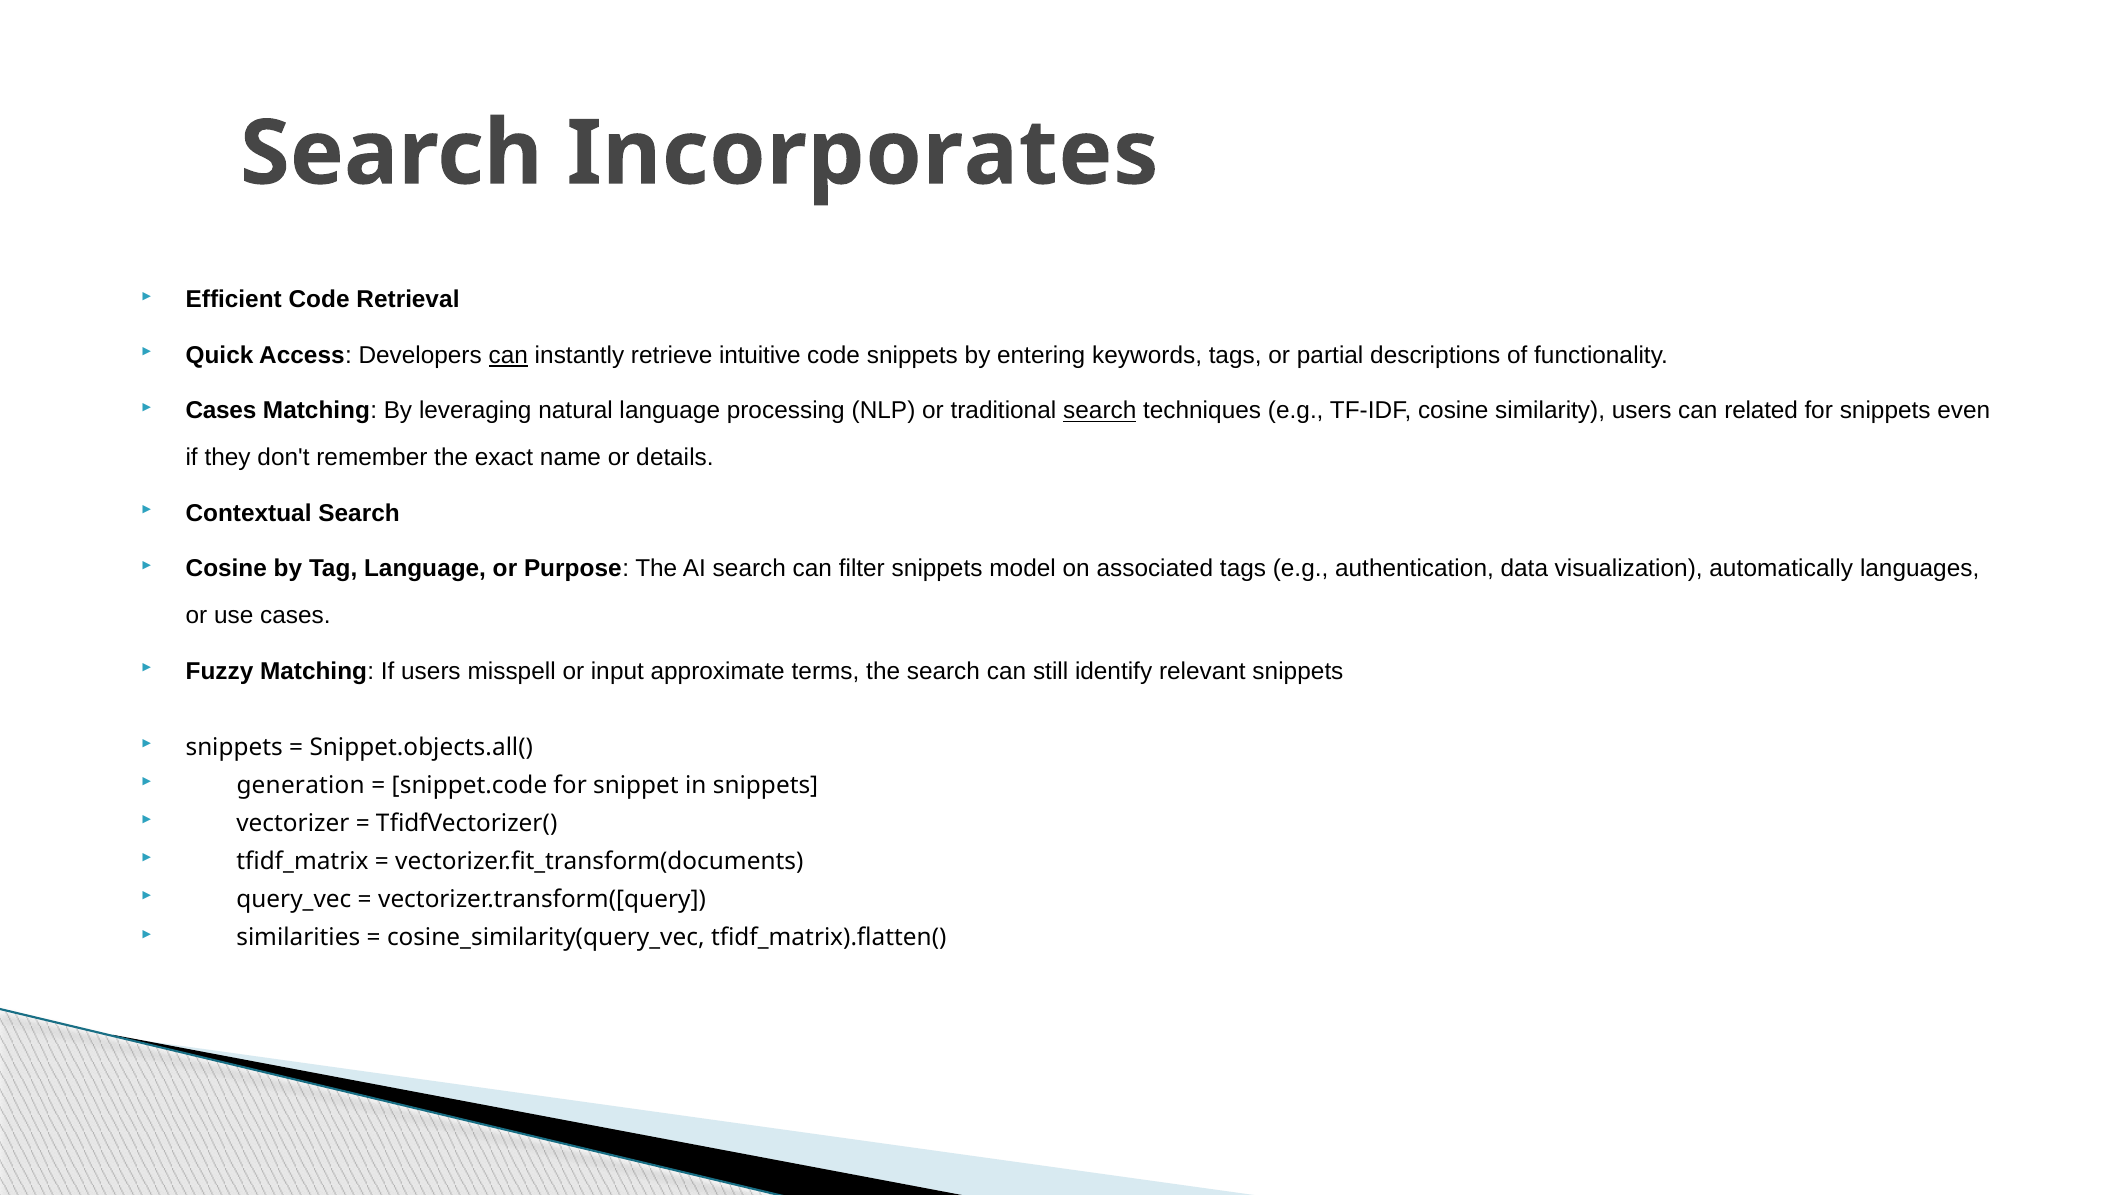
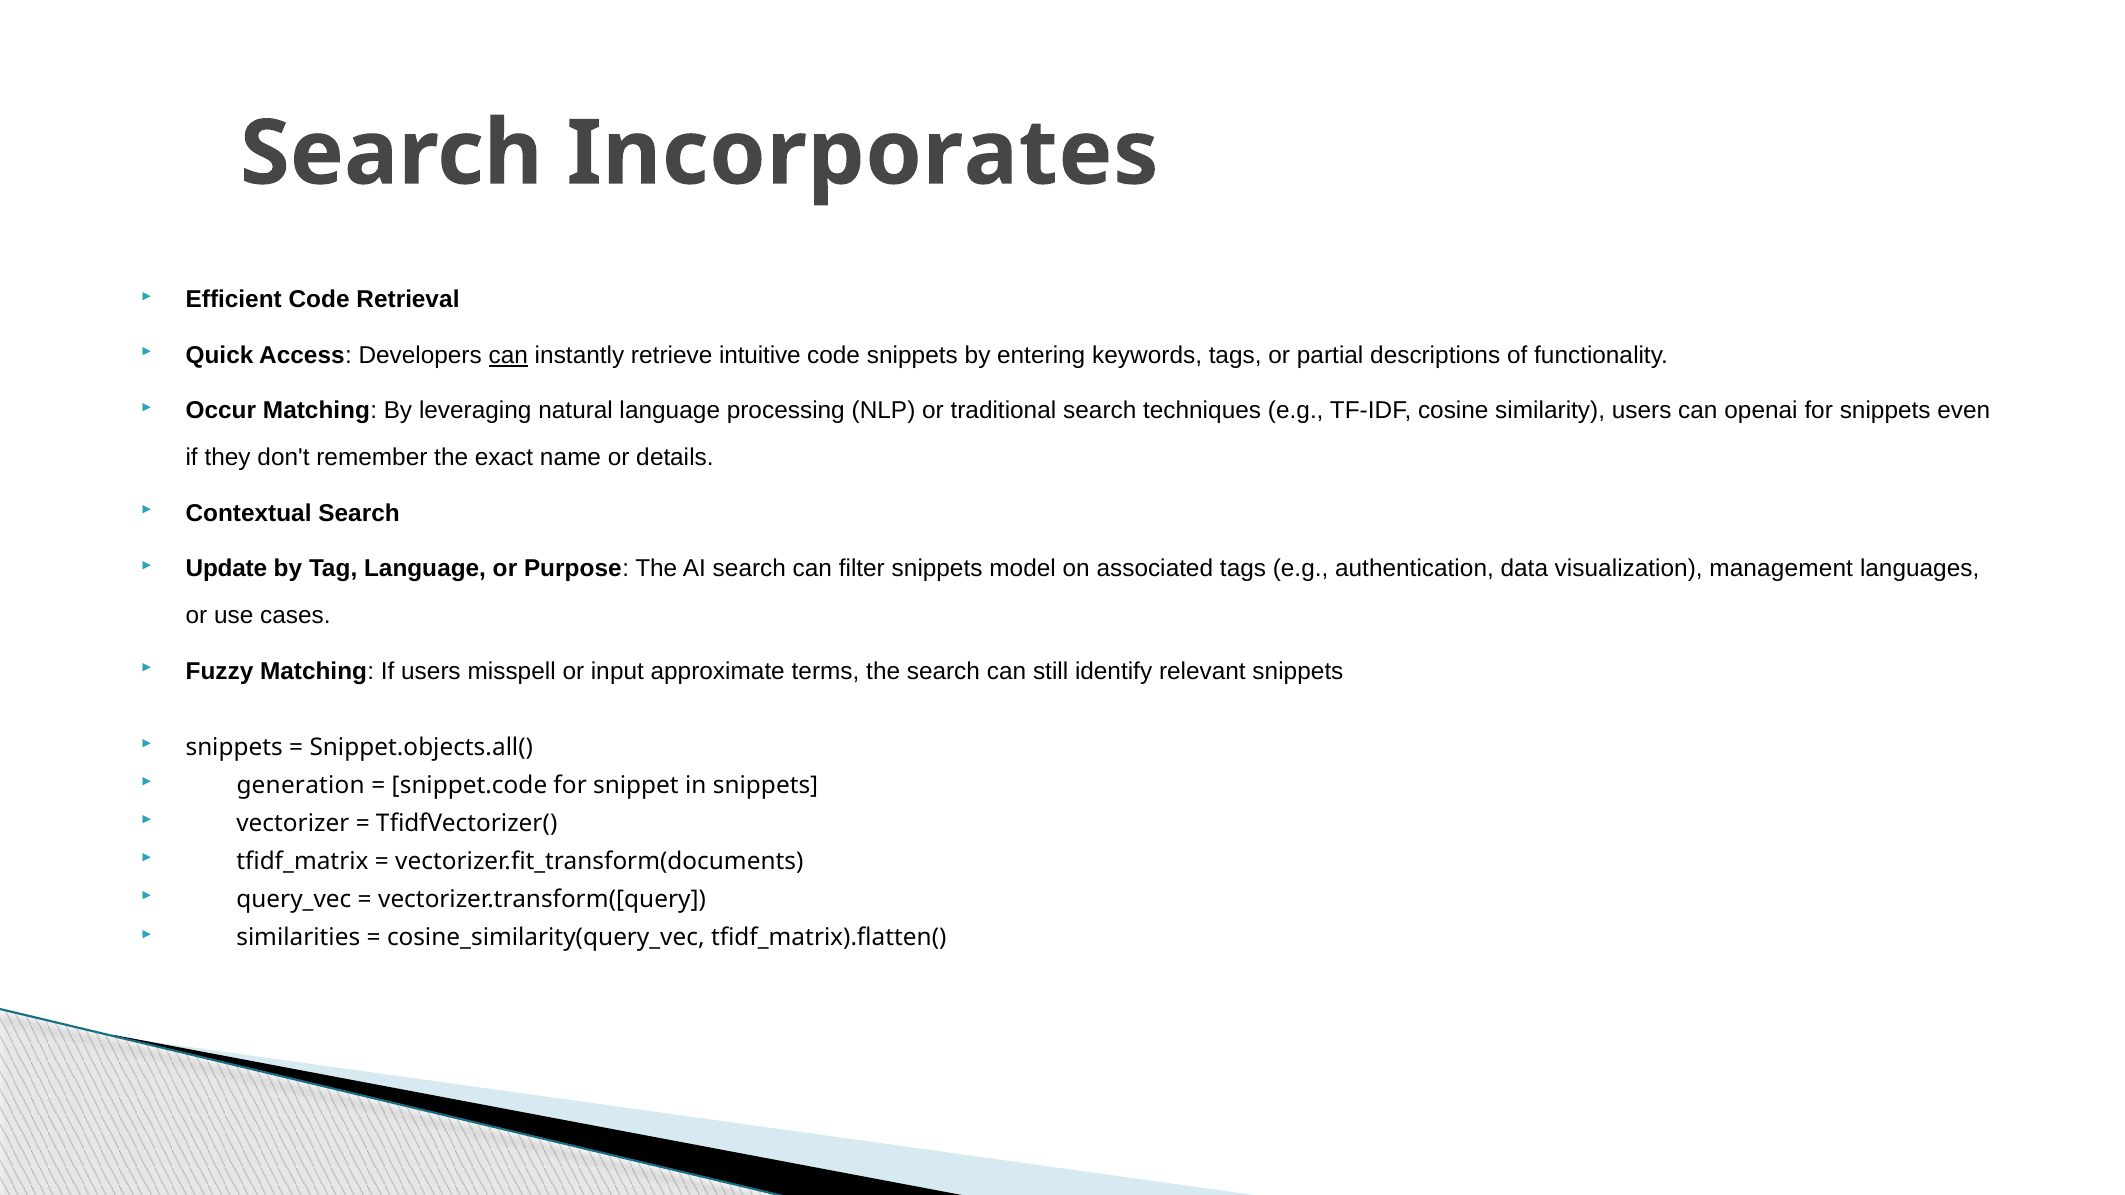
Cases: Cases -> Occur (221, 411)
search underline: present -> none (1100, 411)
related: related -> openai (1761, 411)
Cosine: Cosine -> Update (226, 569)
automatically: automatically -> management (1781, 569)
